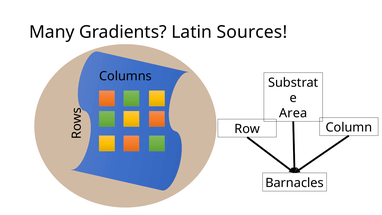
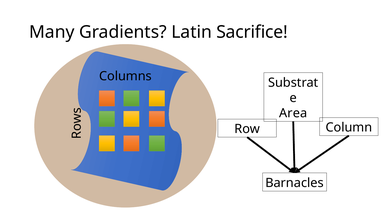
Sources: Sources -> Sacrifice (252, 32)
